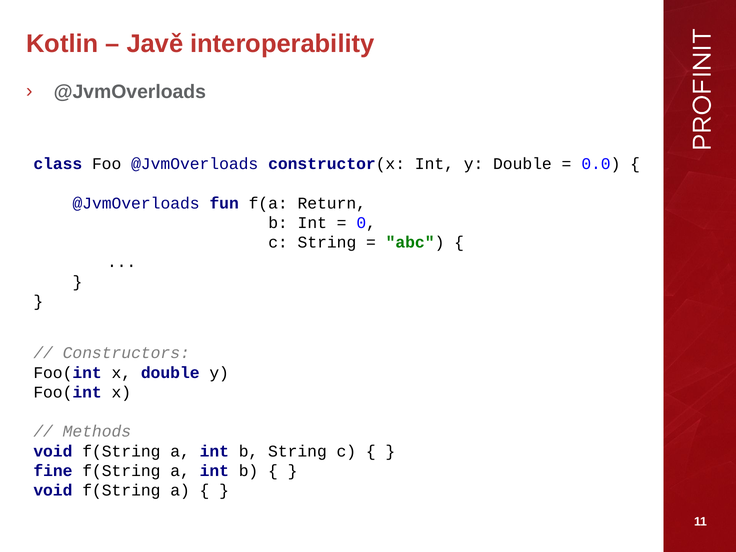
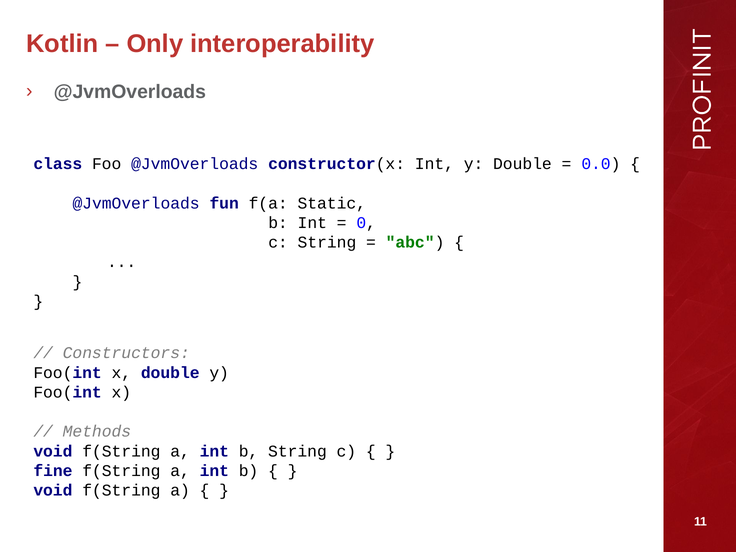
Javě: Javě -> Only (155, 44)
Return: Return -> Static (332, 203)
